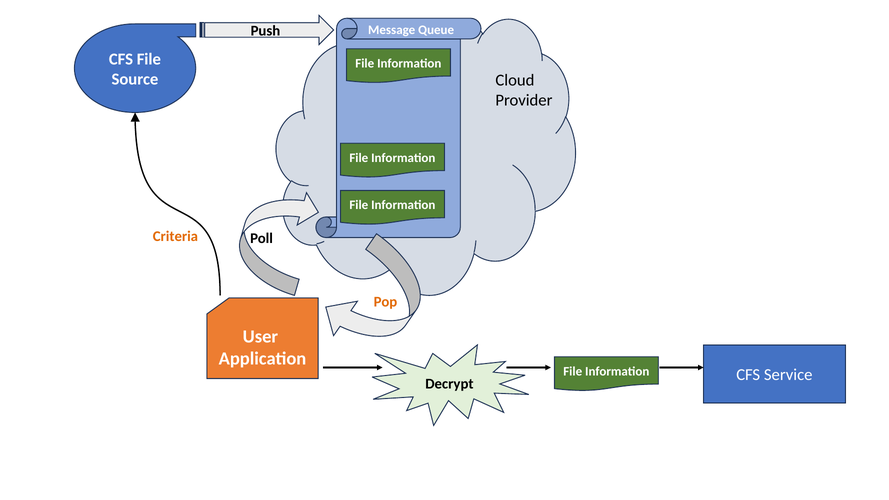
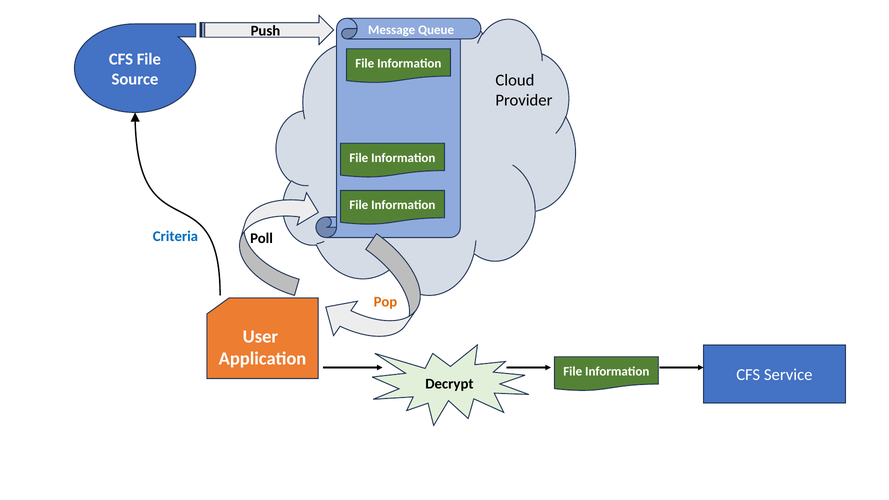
Criteria colour: orange -> blue (175, 236)
